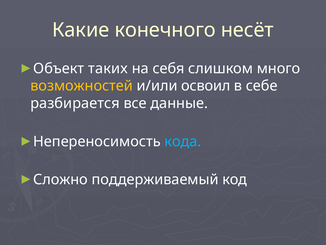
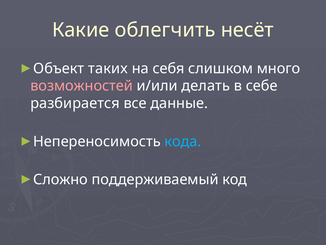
конечного: конечного -> облегчить (165, 30)
возможностей colour: yellow -> pink (82, 86)
освоил: освоил -> делать (206, 86)
